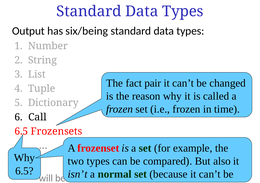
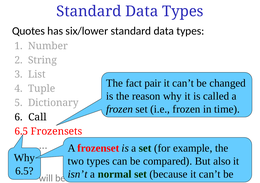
Output: Output -> Quotes (28, 31)
six/being: six/being -> six/lower (87, 31)
